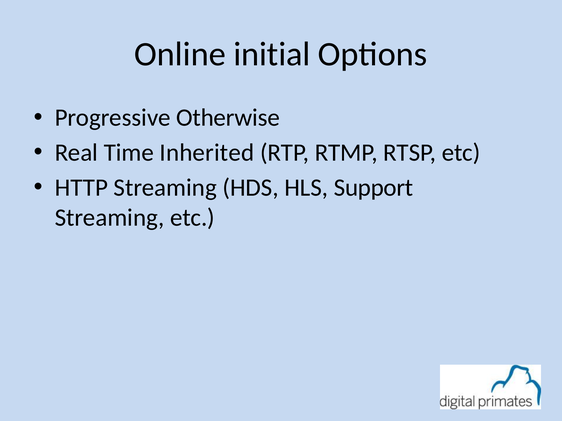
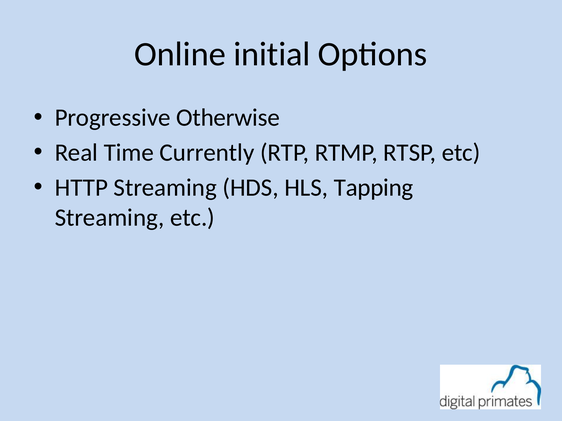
Inherited: Inherited -> Currently (207, 153)
Support: Support -> Tapping (374, 188)
